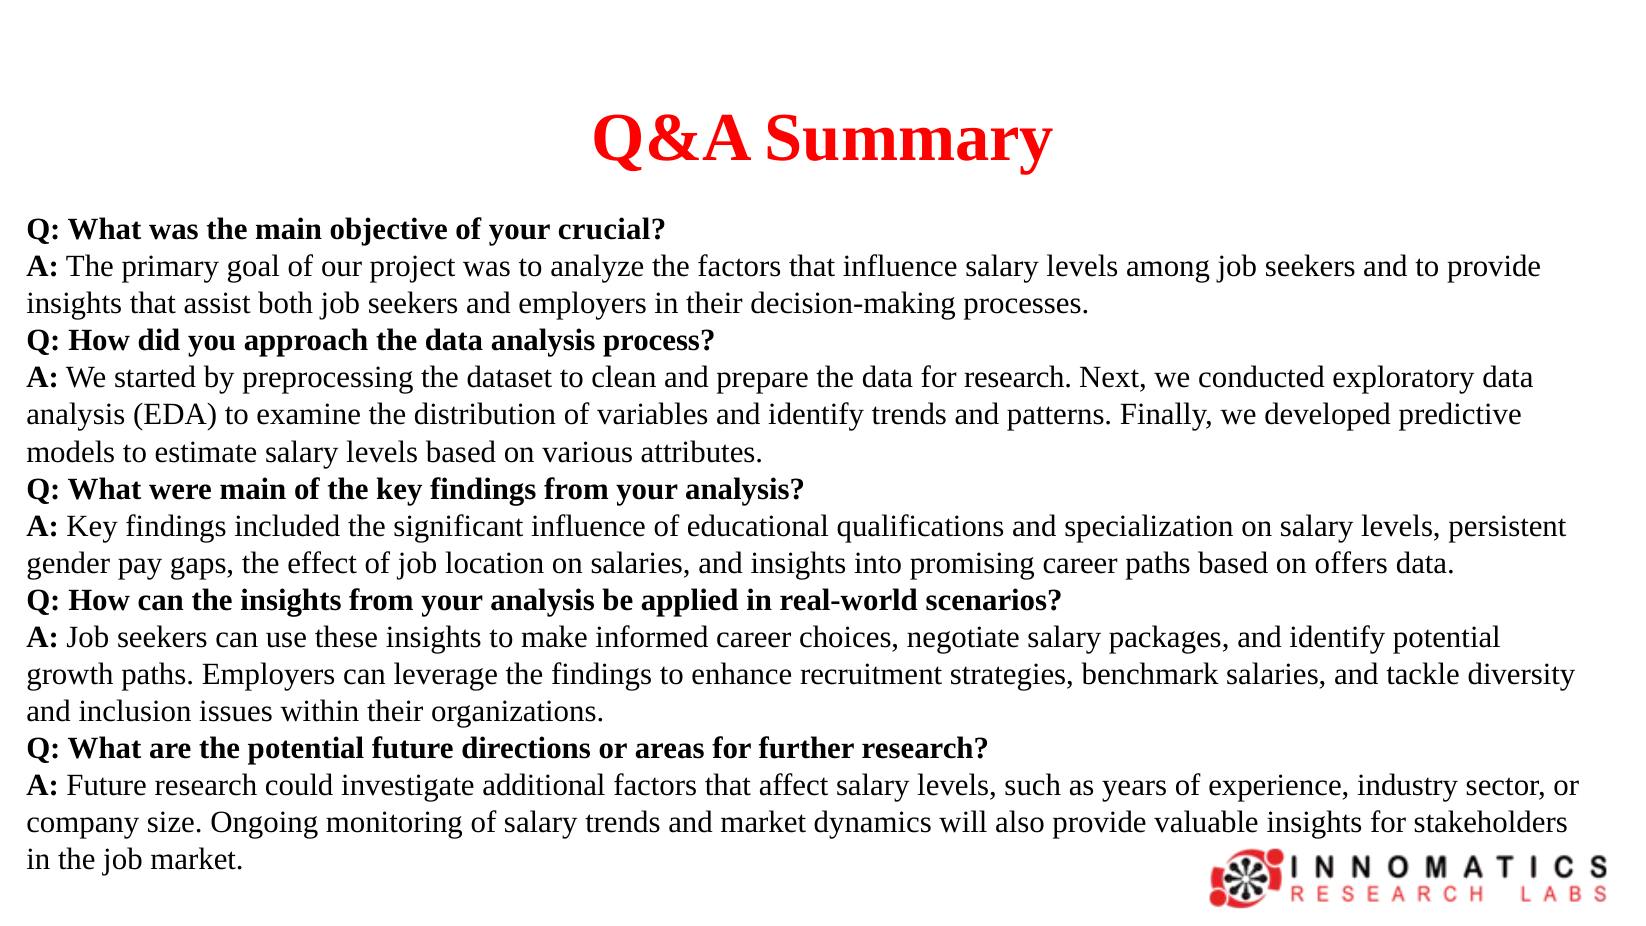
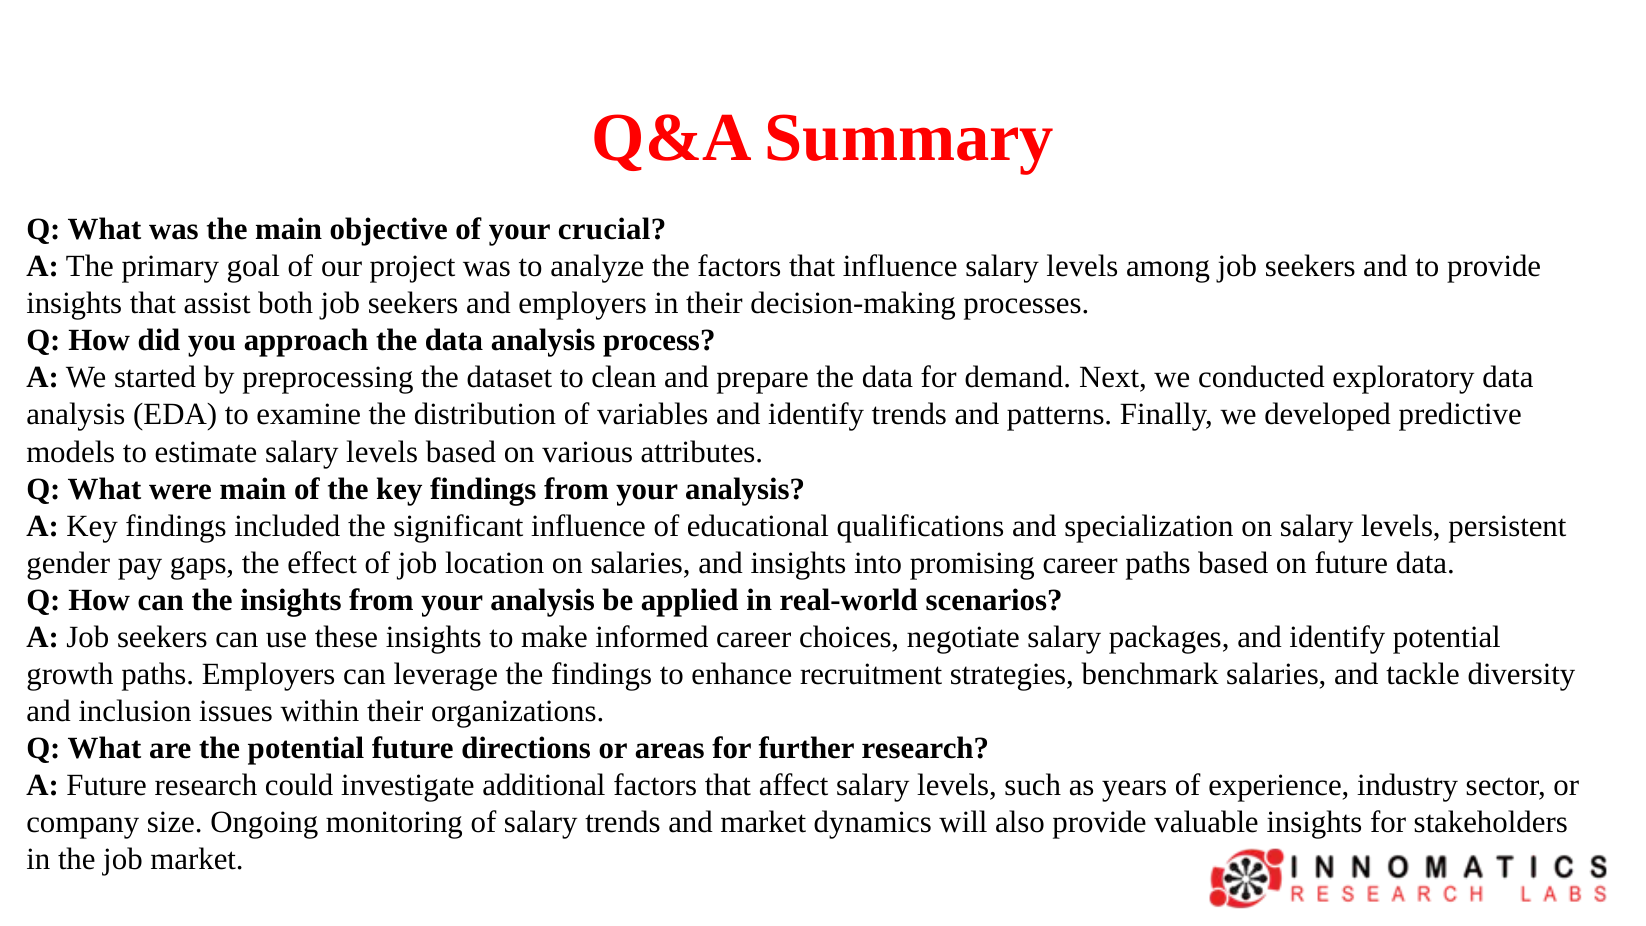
for research: research -> demand (1018, 378)
on offers: offers -> future (1351, 563)
